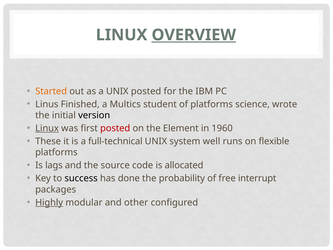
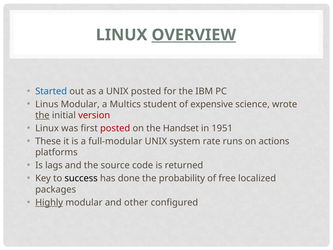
Started colour: orange -> blue (51, 91)
Linus Finished: Finished -> Modular (80, 104)
of platforms: platforms -> expensive (212, 104)
the underline: none -> present (42, 115)
version colour: black -> red (94, 115)
Linux underline: present -> none (47, 128)
Element: Element -> Handset (181, 128)
1960: 1960 -> 1951 (222, 128)
full-technical: full-technical -> full-modular (115, 141)
well: well -> rate (212, 141)
flexible: flexible -> actions (274, 141)
allocated: allocated -> returned (184, 165)
interrupt: interrupt -> localized (257, 178)
